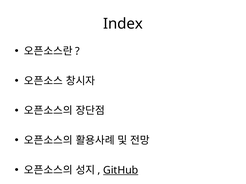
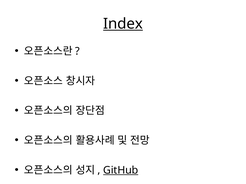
Index underline: none -> present (123, 24)
